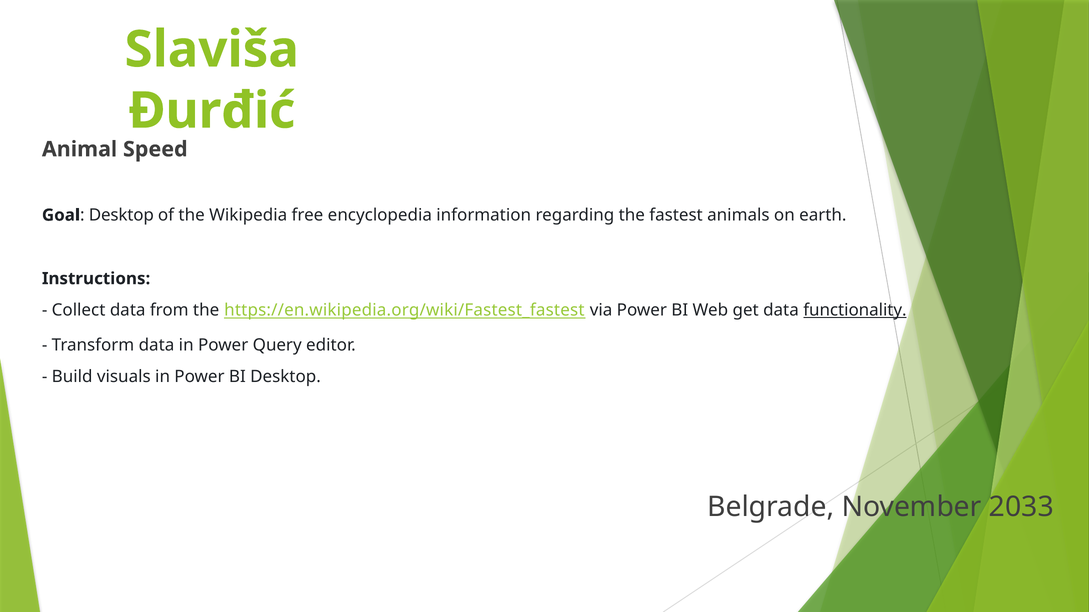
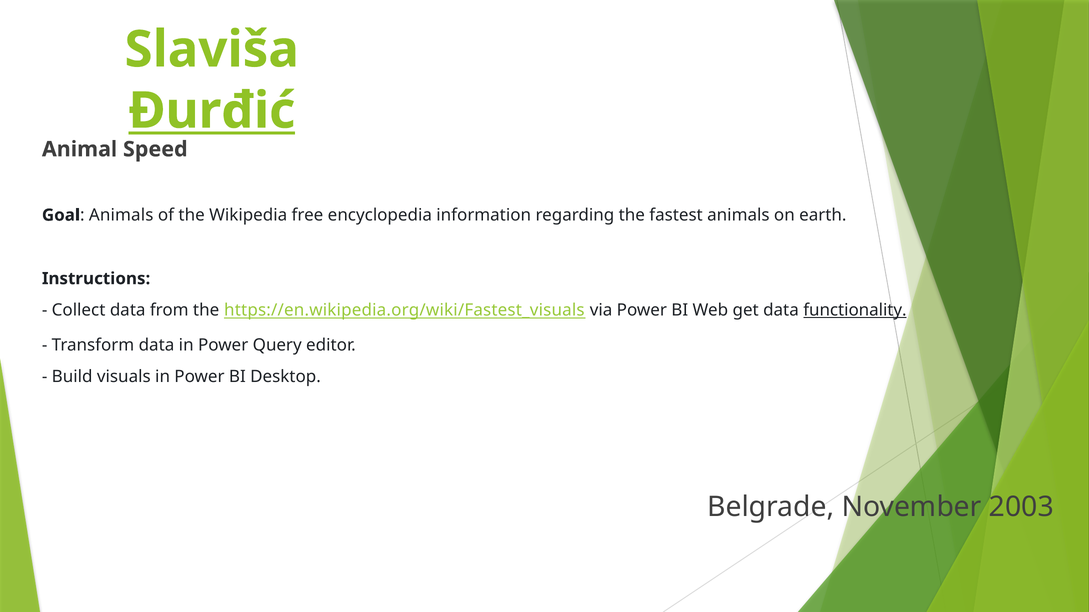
Đurđić underline: none -> present (212, 111)
Goal Desktop: Desktop -> Animals (121, 215)
https://en.wikipedia.org/wiki/Fastest_fastest: https://en.wikipedia.org/wiki/Fastest_fastest -> https://en.wikipedia.org/wiki/Fastest_visuals (404, 311)
2033: 2033 -> 2003 (1021, 507)
